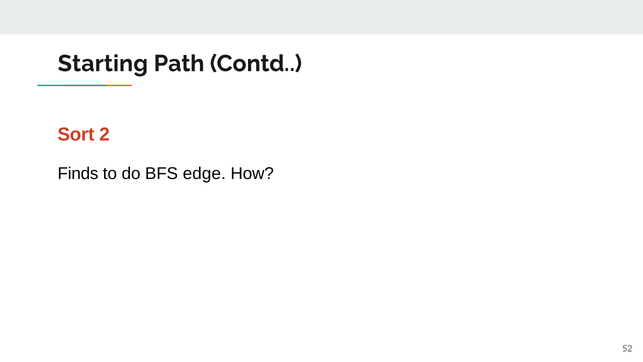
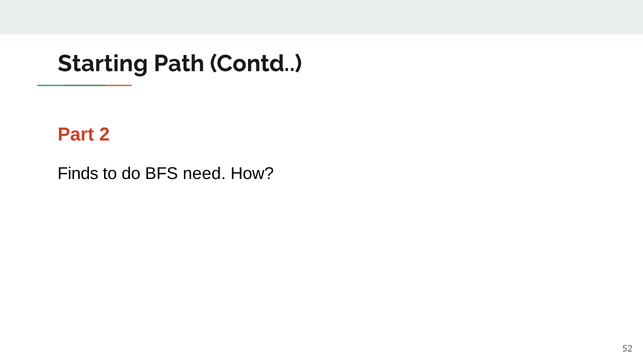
Sort: Sort -> Part (76, 135)
edge: edge -> need (204, 173)
